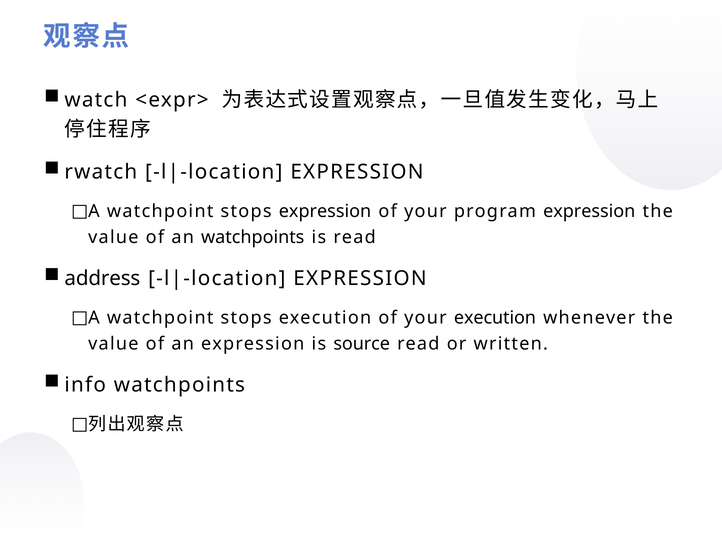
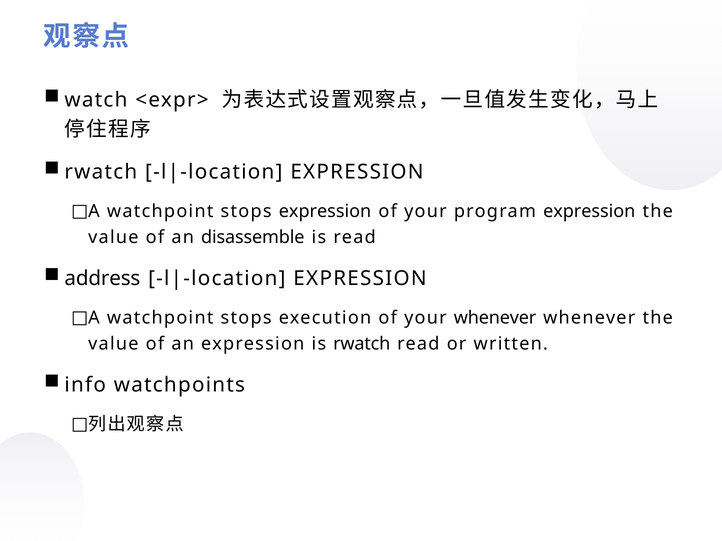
an watchpoints: watchpoints -> disassemble (253, 237)
your execution: execution -> whenever (495, 318)
is source: source -> rwatch (362, 344)
